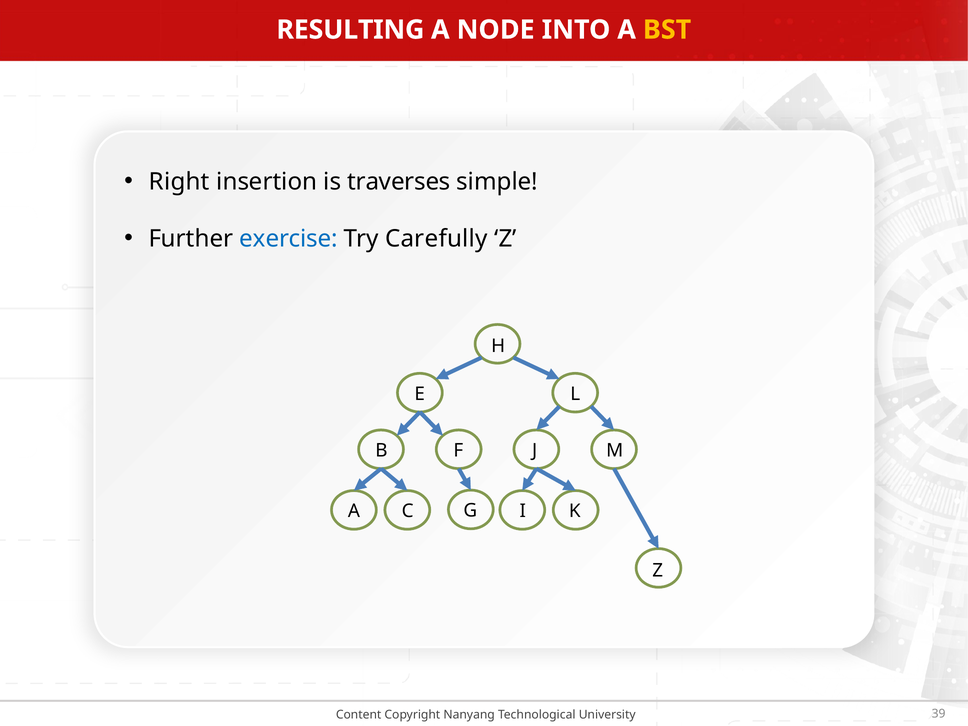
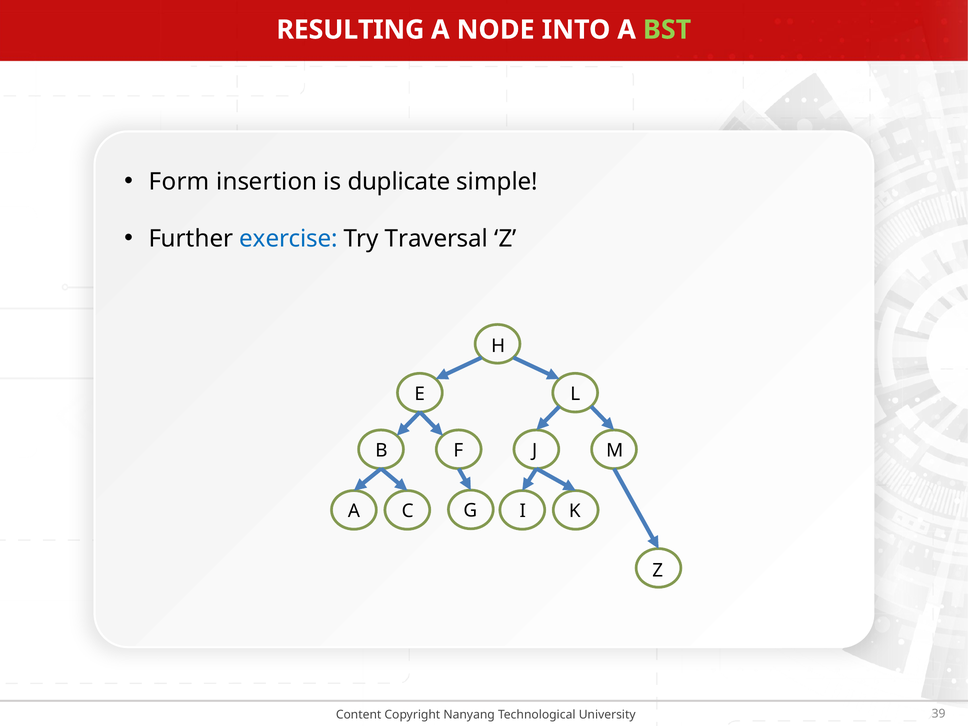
BST colour: yellow -> light green (667, 30)
Right: Right -> Form (179, 182)
traverses: traverses -> duplicate (399, 182)
Carefully: Carefully -> Traversal (436, 239)
